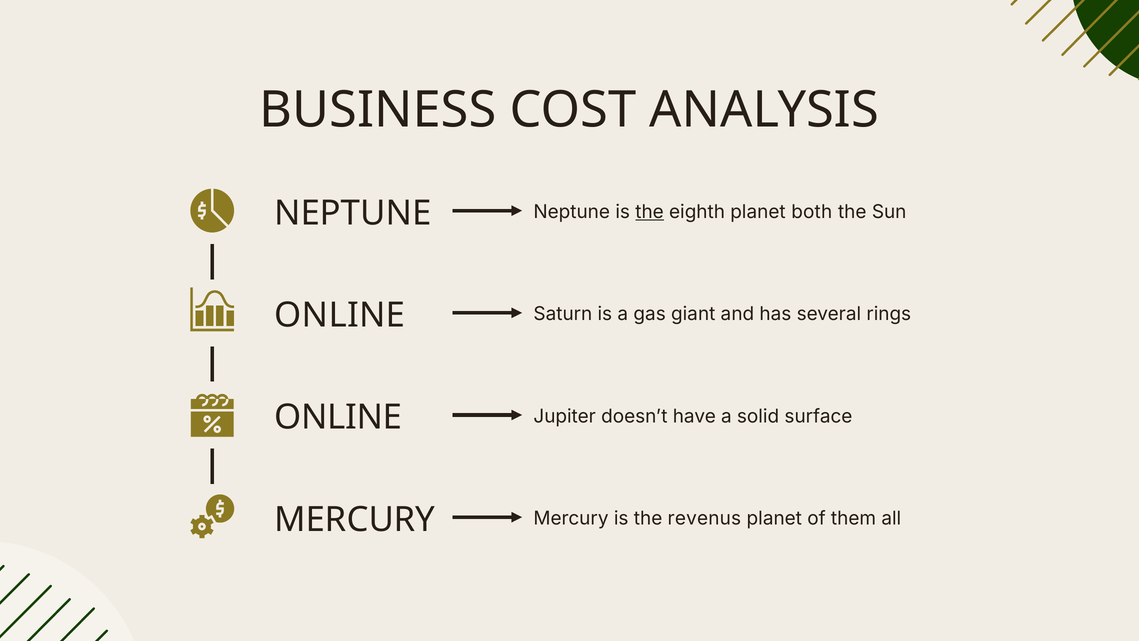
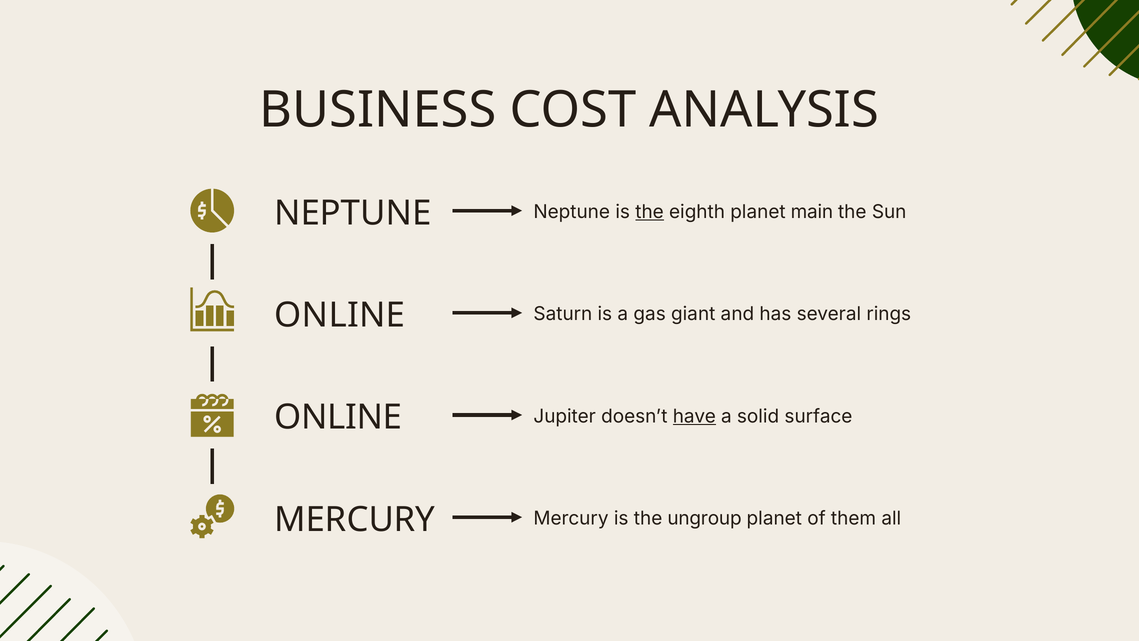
both: both -> main (812, 212)
have underline: none -> present (694, 416)
revenus: revenus -> ungroup (705, 518)
